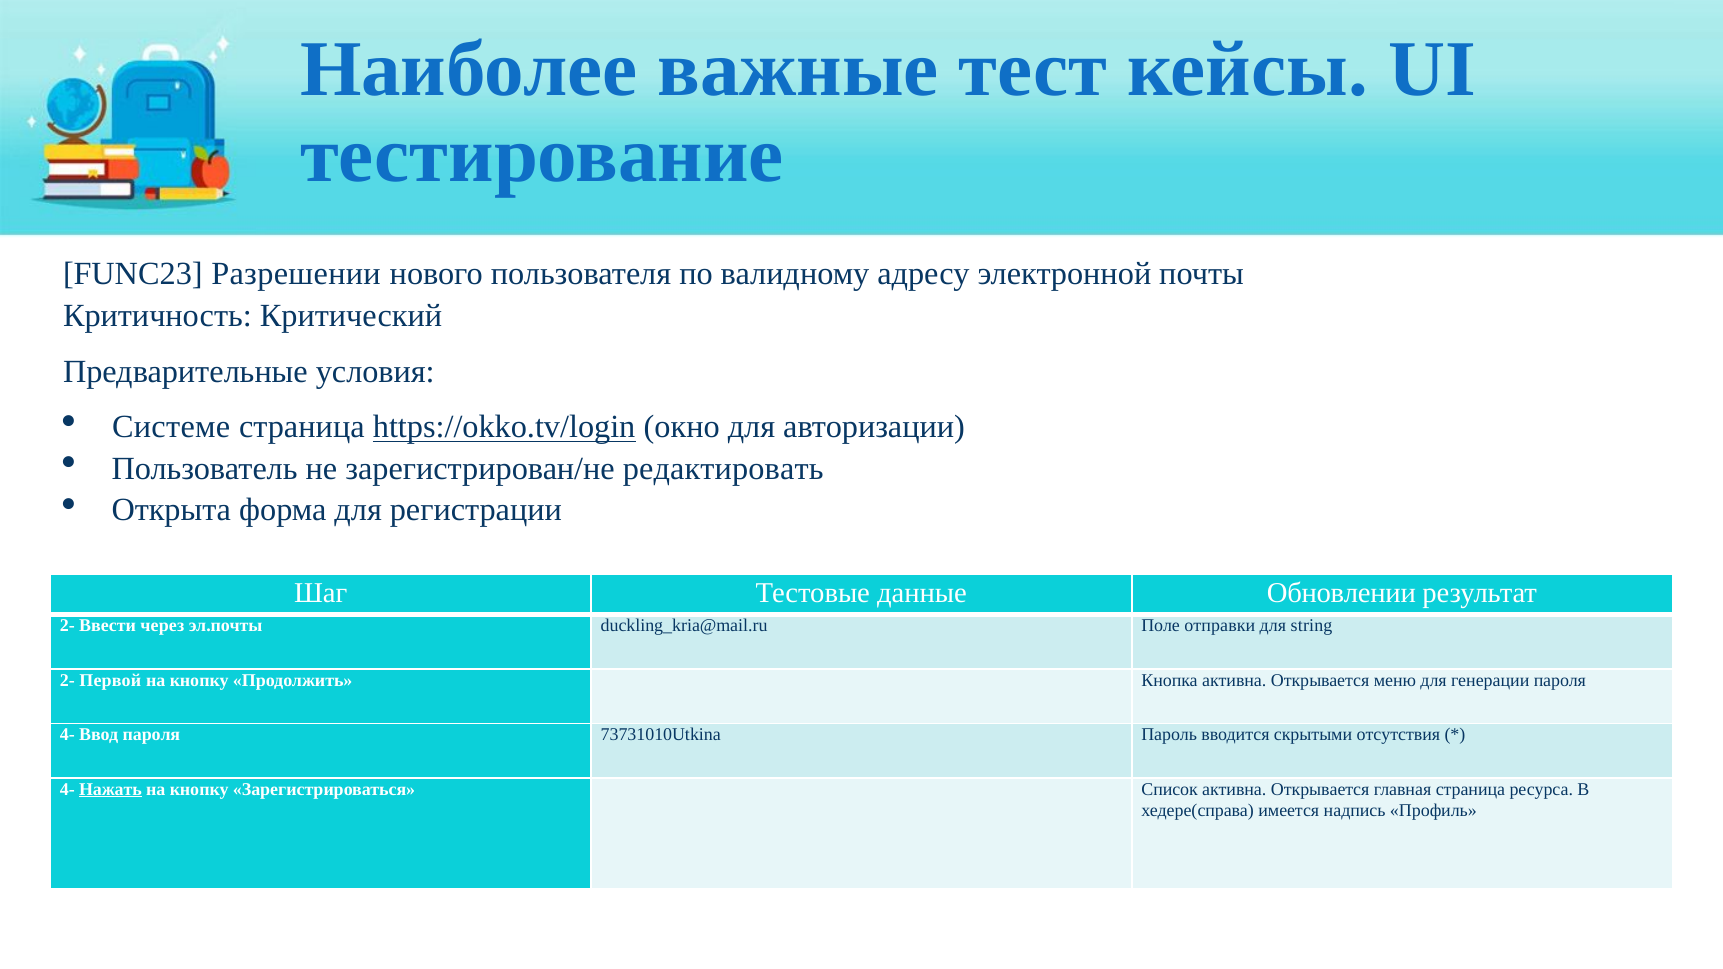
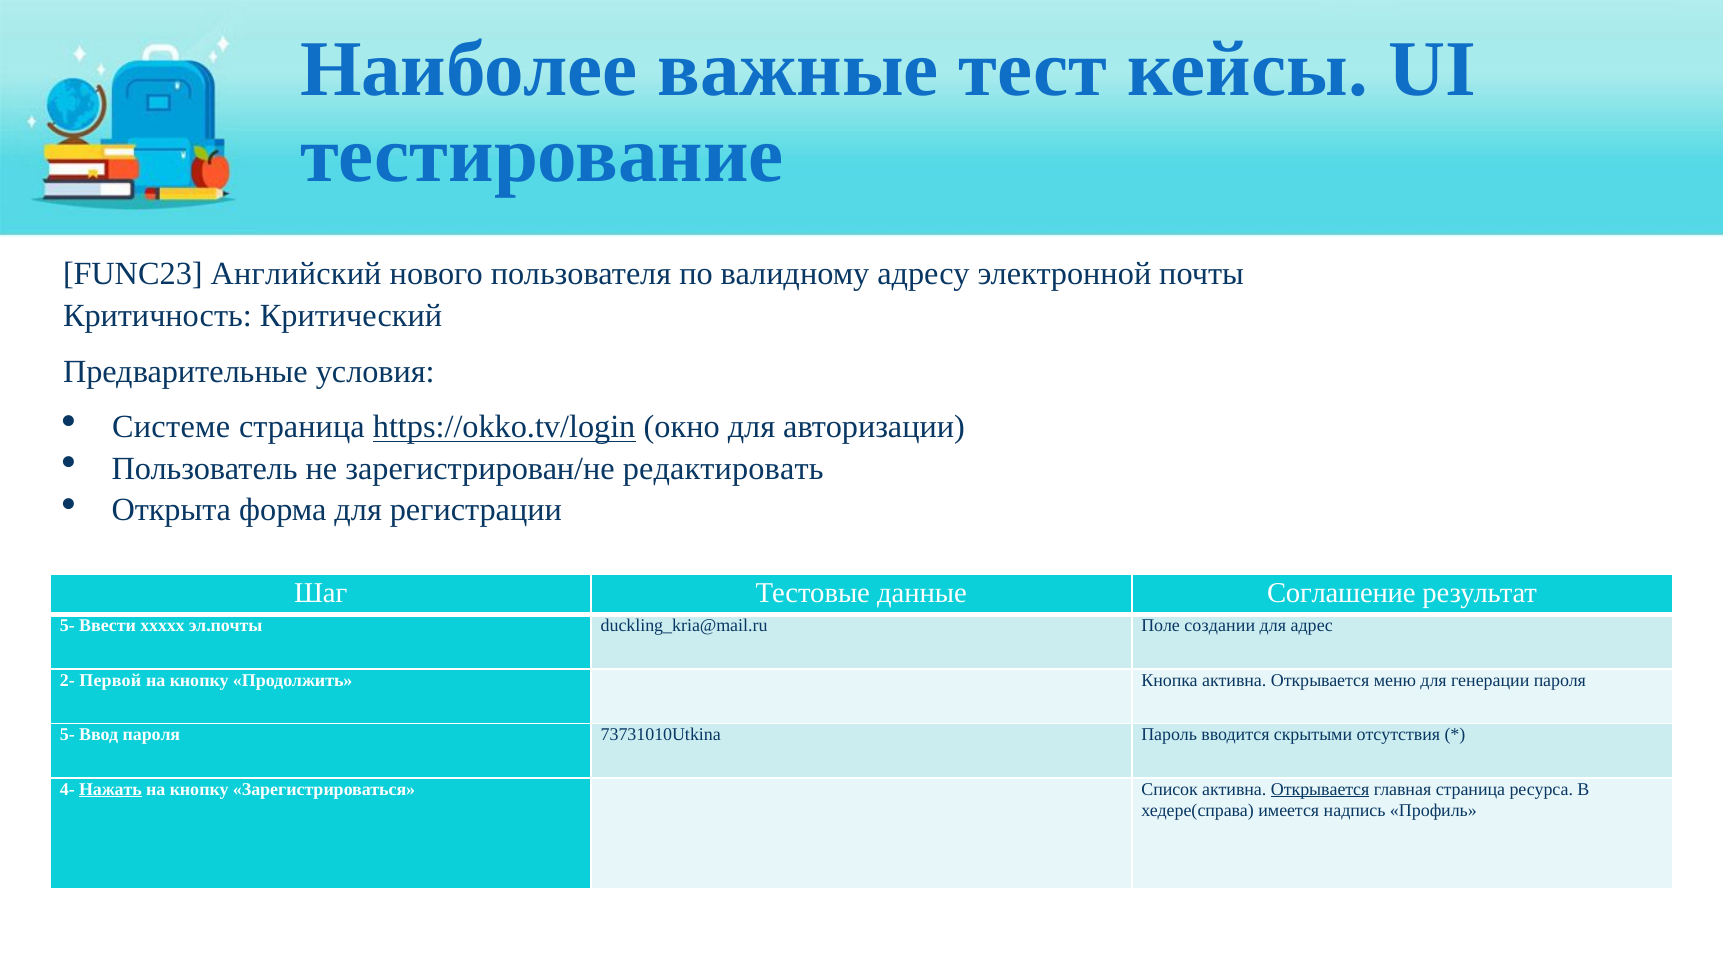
Разрешении: Разрешении -> Английский (296, 274)
Обновлении: Обновлении -> Соглашение (1341, 593)
2-: 2- -> 5- (67, 626)
через: через -> ххххх (163, 626)
отправки: отправки -> создании (1220, 626)
string: string -> адрес (1312, 626)
4-: 4- -> 5- (67, 735)
Открывается underline: none -> present (1320, 789)
